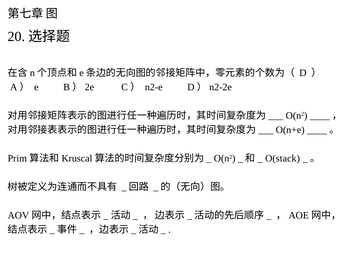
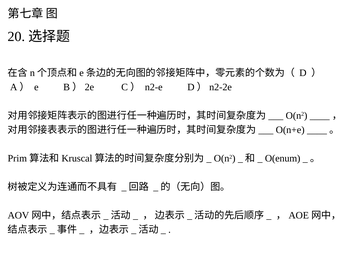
O(stack: O(stack -> O(enum (283, 159)
